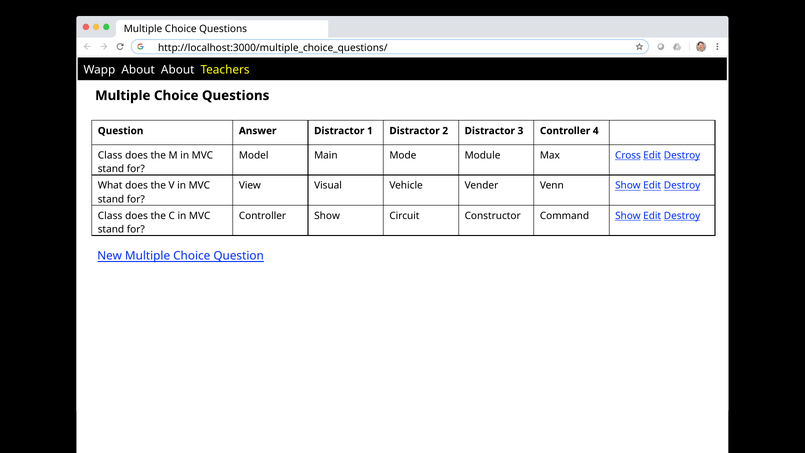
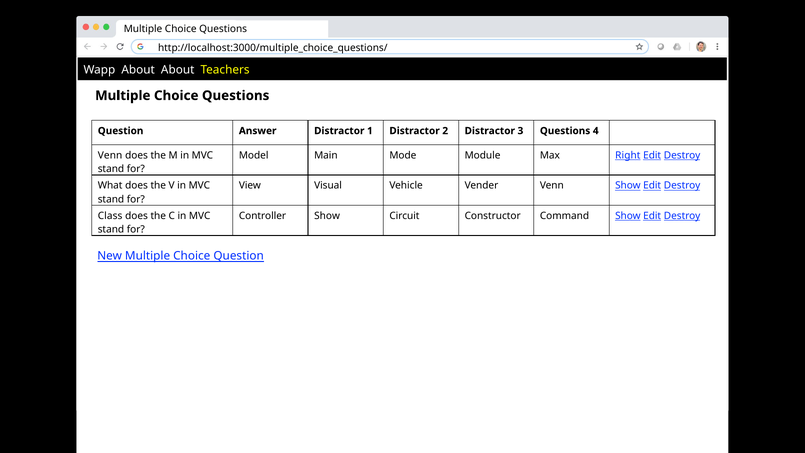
3 Controller: Controller -> Questions (565, 131)
Class: Class -> Venn (110, 155)
Cross: Cross -> Right (628, 155)
